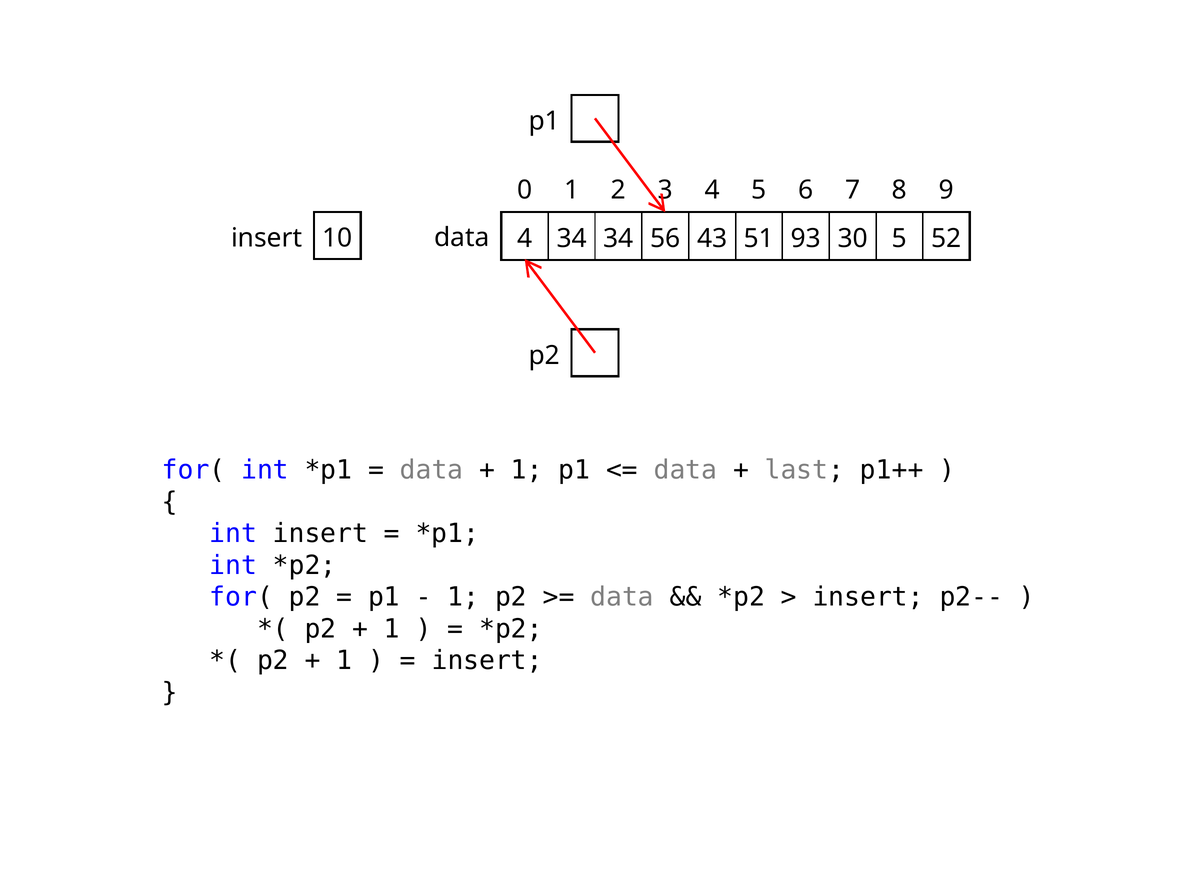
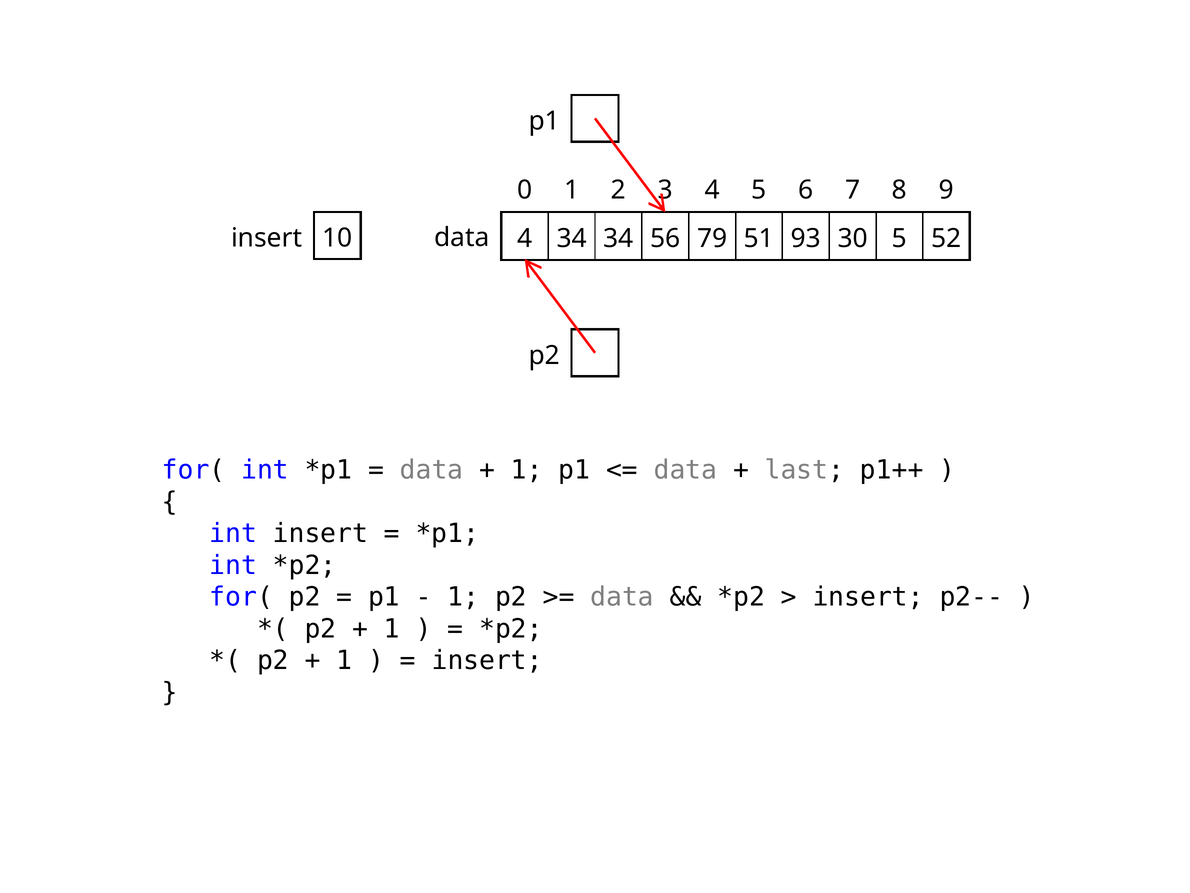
43: 43 -> 79 (712, 239)
